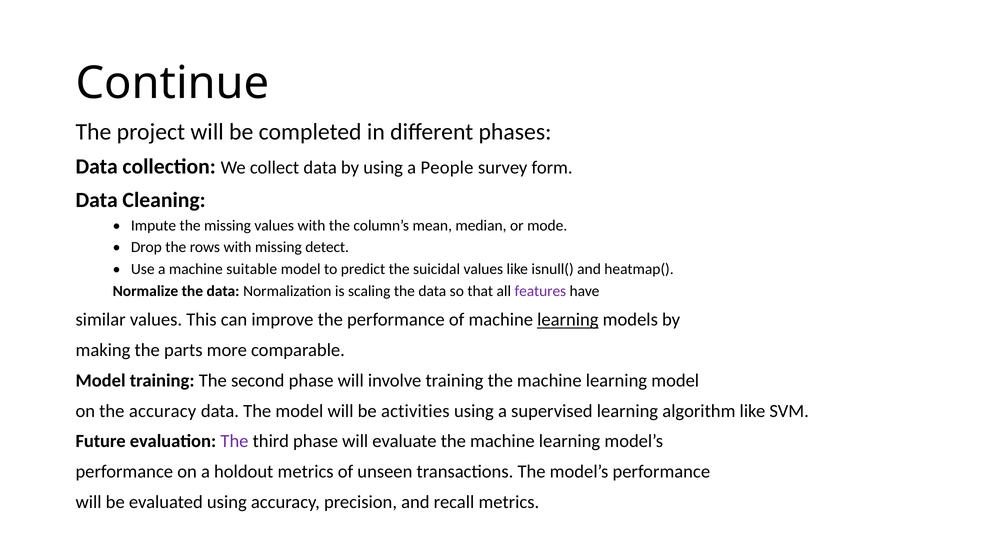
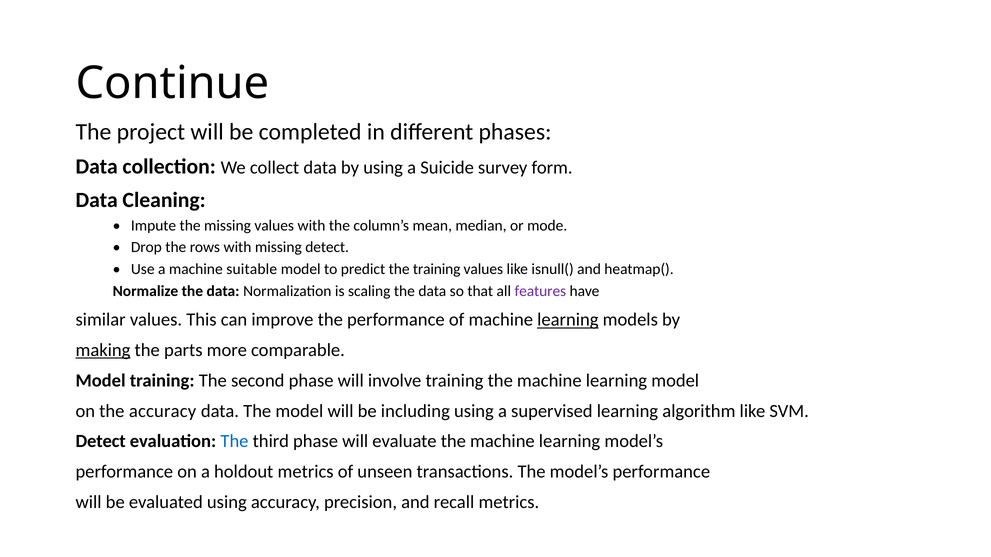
People: People -> Suicide (447, 168)
the suicidal: suicidal -> training (437, 269)
making underline: none -> present (103, 350)
activities: activities -> including (415, 411)
Future: Future -> Detect (101, 442)
The colour: purple -> blue (234, 442)
